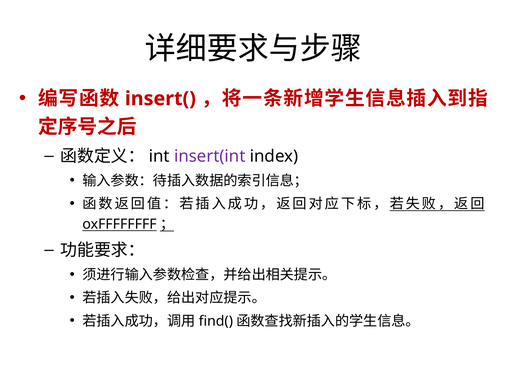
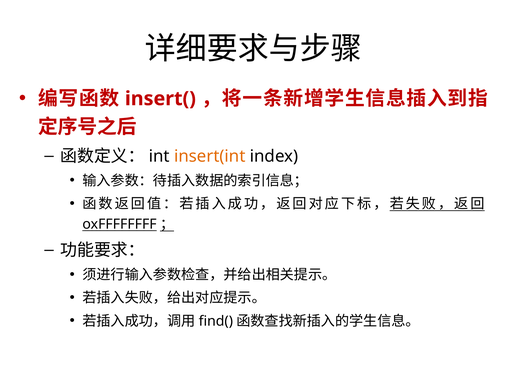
insert(int colour: purple -> orange (210, 156)
